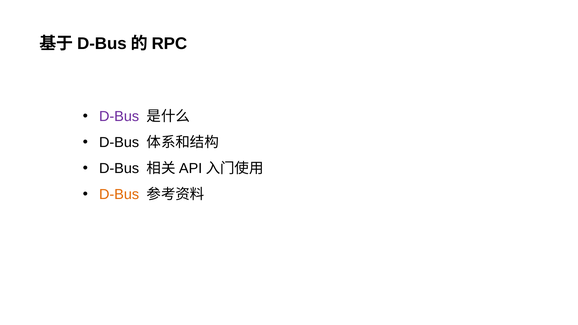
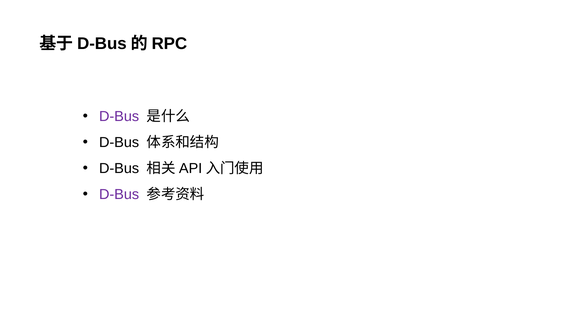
D-Bus colour: orange -> purple (119, 195)
